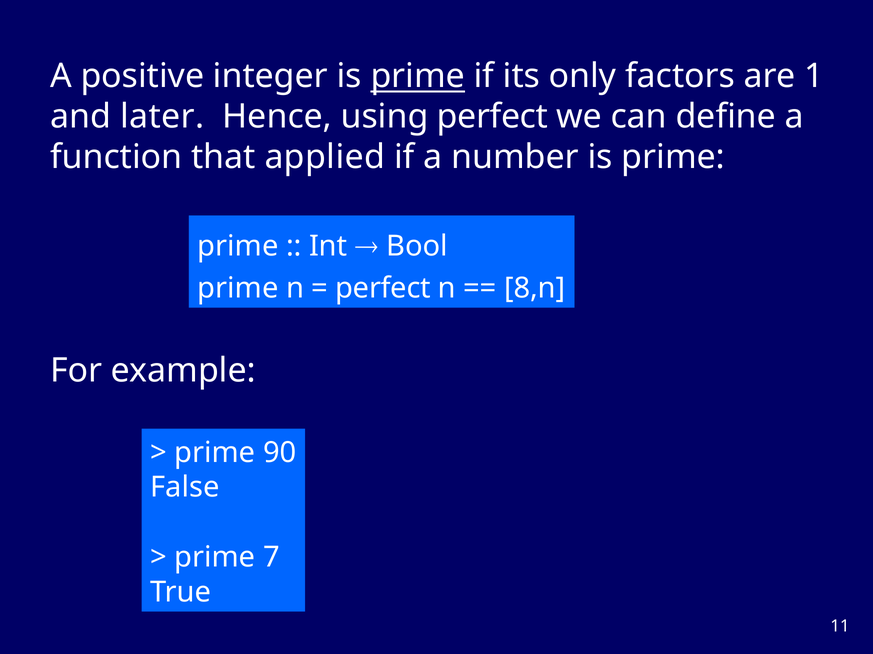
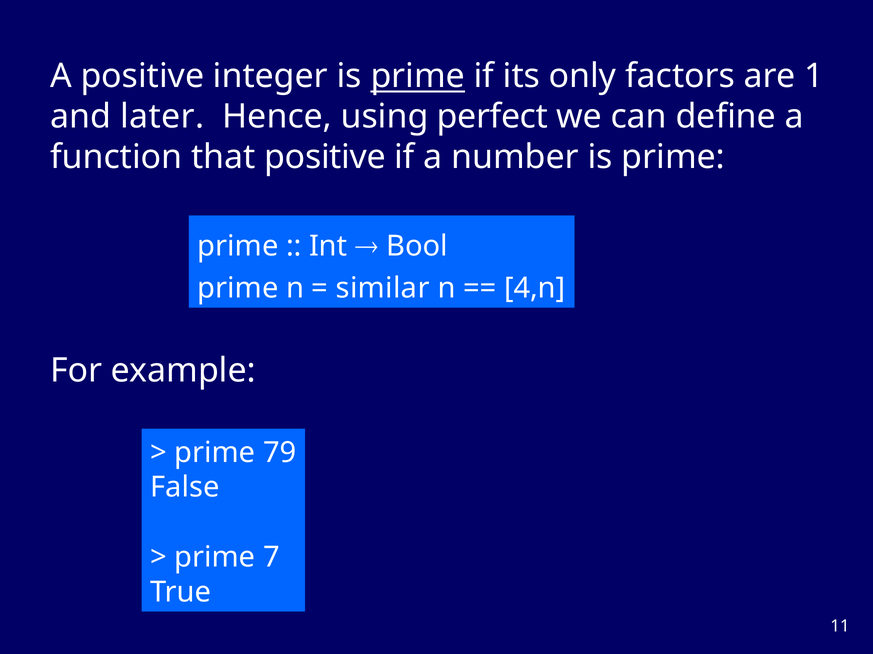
that applied: applied -> positive (325, 157)
perfect: perfect -> similar (383, 288)
8,n: 8,n -> 4,n (535, 288)
90: 90 -> 79 (280, 453)
